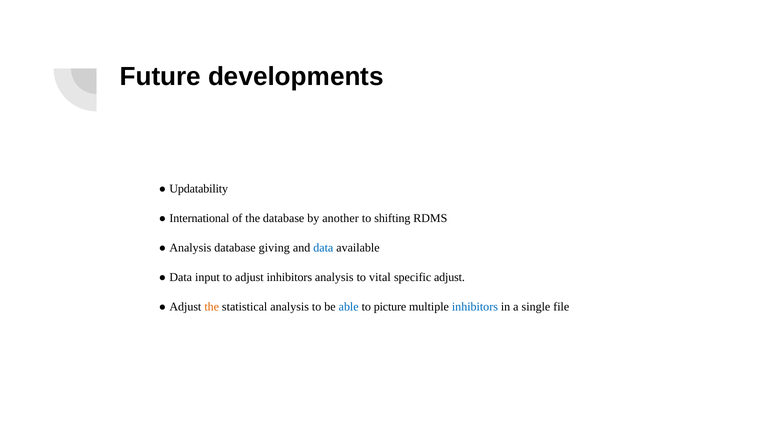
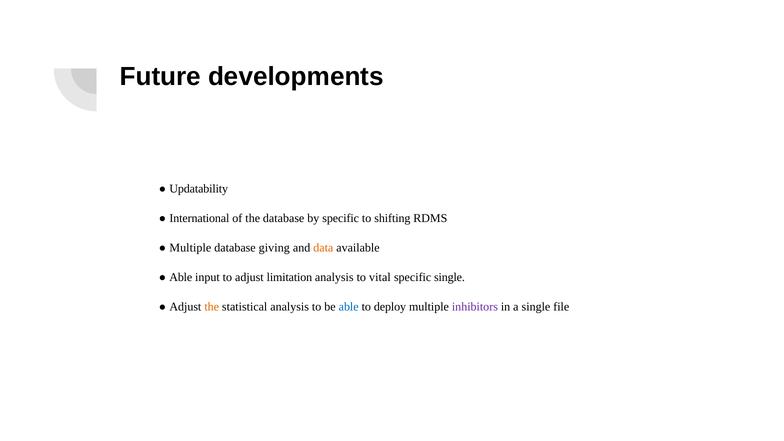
by another: another -> specific (341, 218)
Analysis: Analysis -> Multiple (190, 248)
data colour: blue -> orange (323, 248)
Data: Data -> Able (181, 277)
adjust inhibitors: inhibitors -> limitation (289, 277)
specific adjust: adjust -> single (449, 277)
picture: picture -> deploy (390, 307)
inhibitors colour: blue -> purple (475, 307)
